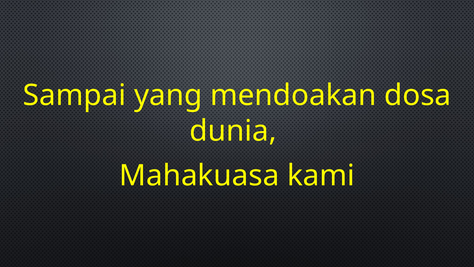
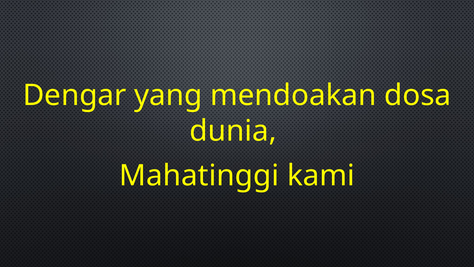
Sampai: Sampai -> Dengar (75, 95)
Mahakuasa: Mahakuasa -> Mahatinggi (199, 175)
